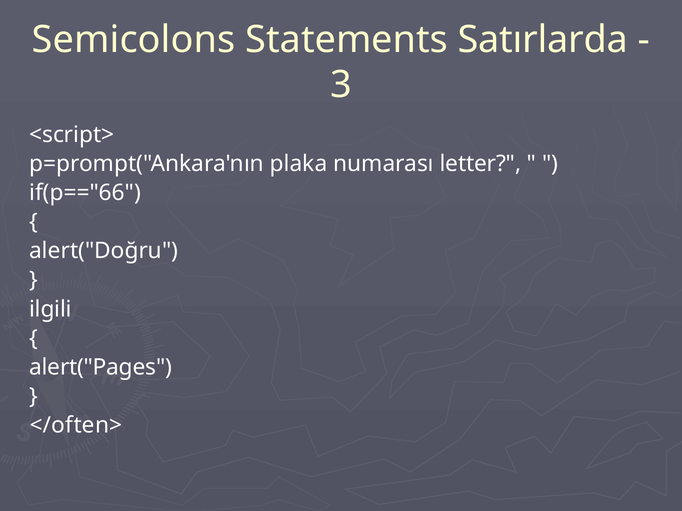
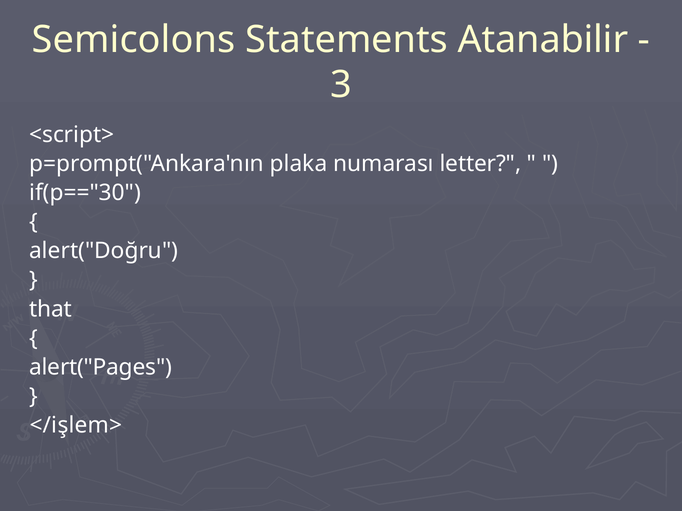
Satırlarda: Satırlarda -> Atanabilir (543, 40)
if(p=="66: if(p=="66 -> if(p=="30 (85, 193)
ilgili: ilgili -> that (51, 309)
</often>: </often> -> </işlem> (76, 426)
